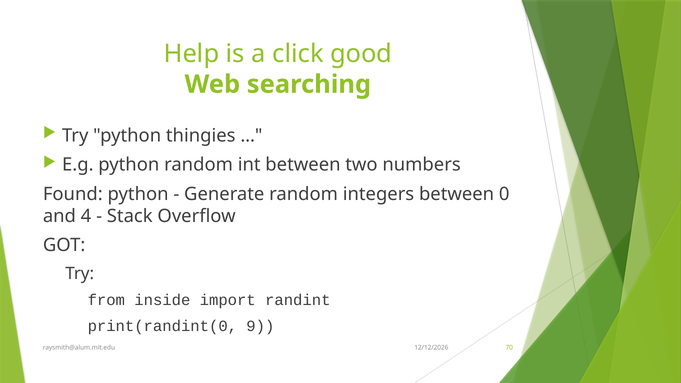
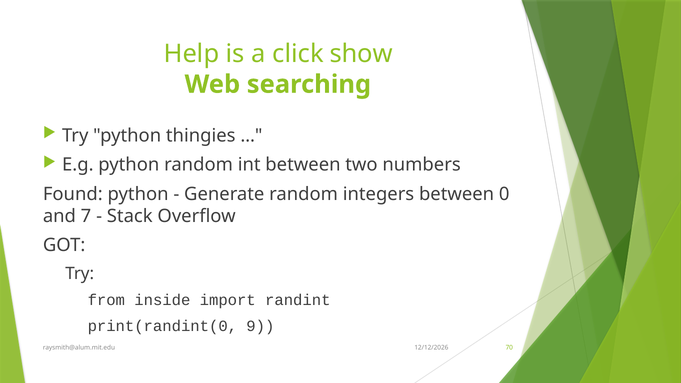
good: good -> show (361, 54)
4: 4 -> 7 (86, 216)
